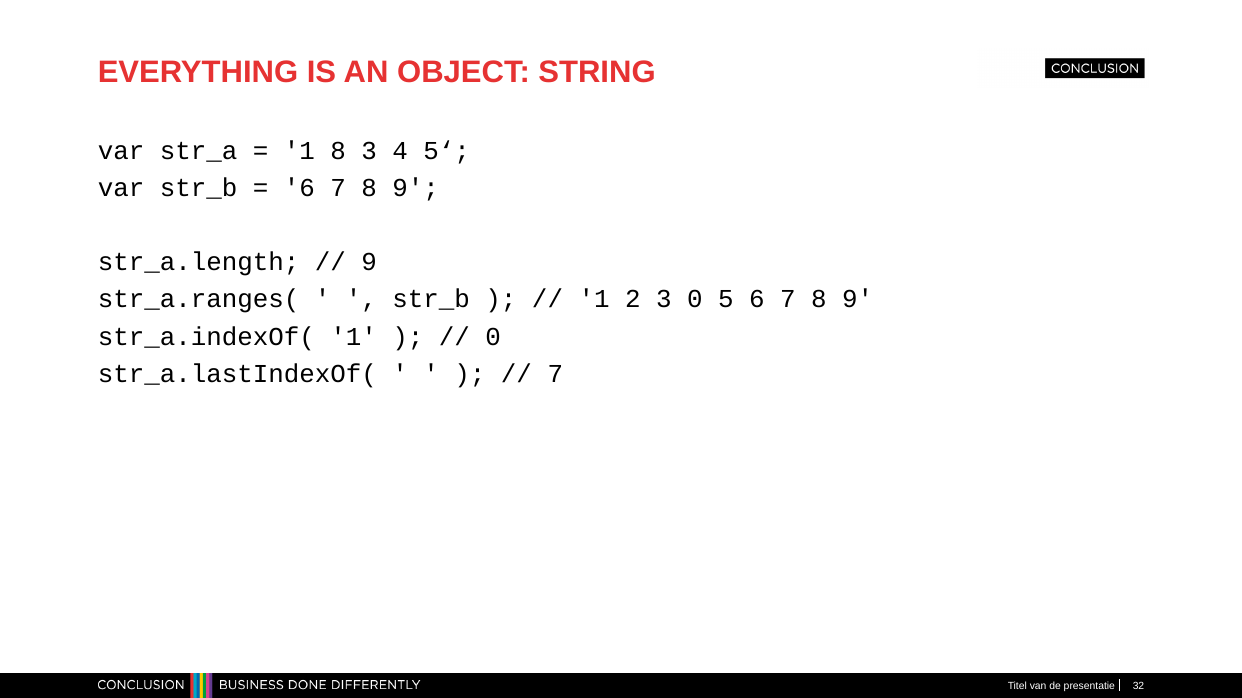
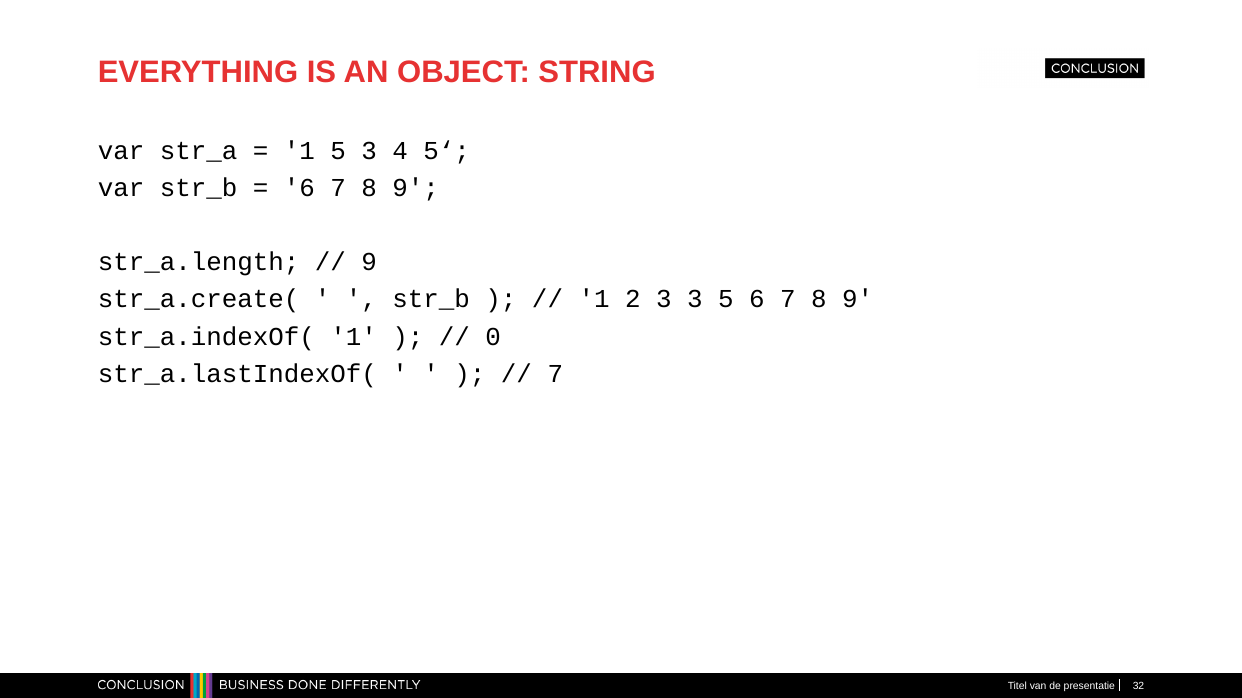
1 8: 8 -> 5 (338, 151)
str_a.ranges(: str_a.ranges( -> str_a.create( (199, 300)
3 0: 0 -> 3 (695, 300)
